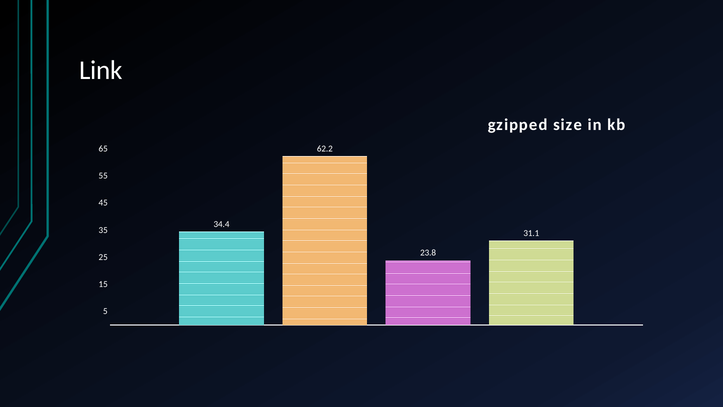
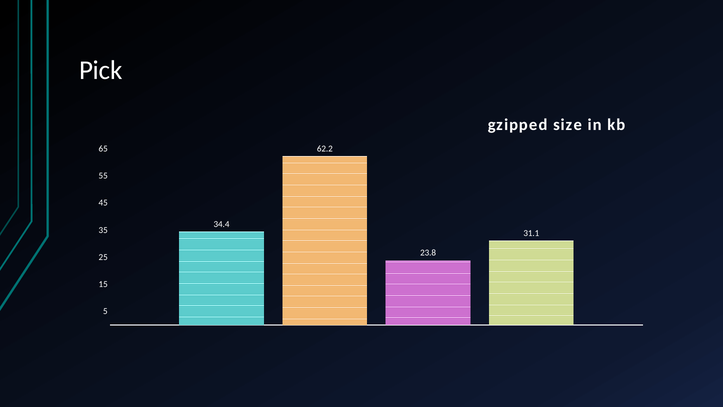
Link: Link -> Pick (101, 70)
